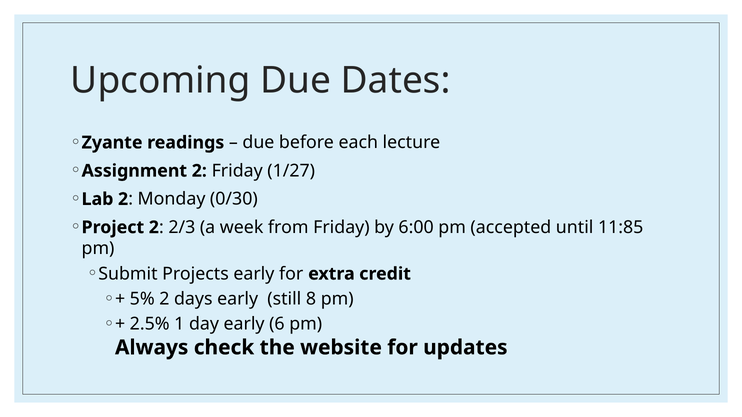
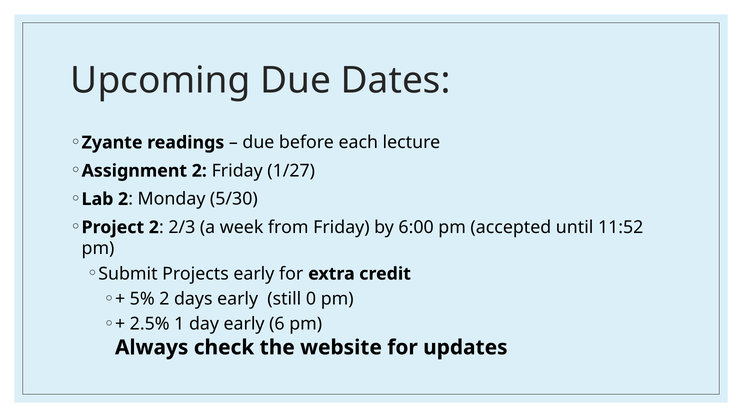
0/30: 0/30 -> 5/30 (234, 199)
11:85: 11:85 -> 11:52 (621, 228)
8: 8 -> 0 (311, 299)
